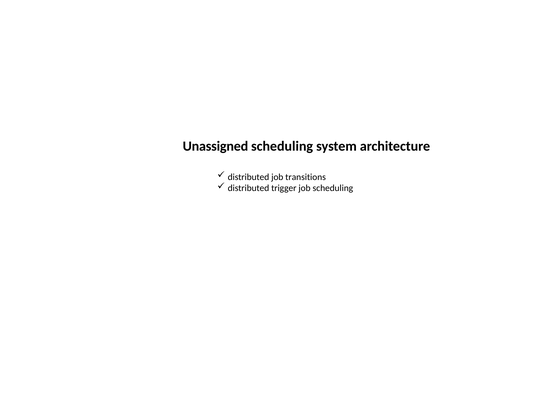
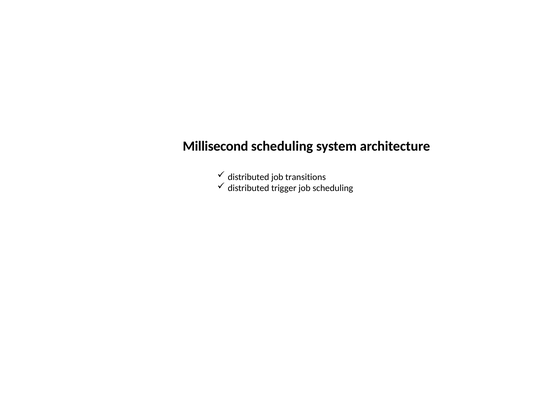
Unassigned: Unassigned -> Millisecond (215, 146)
